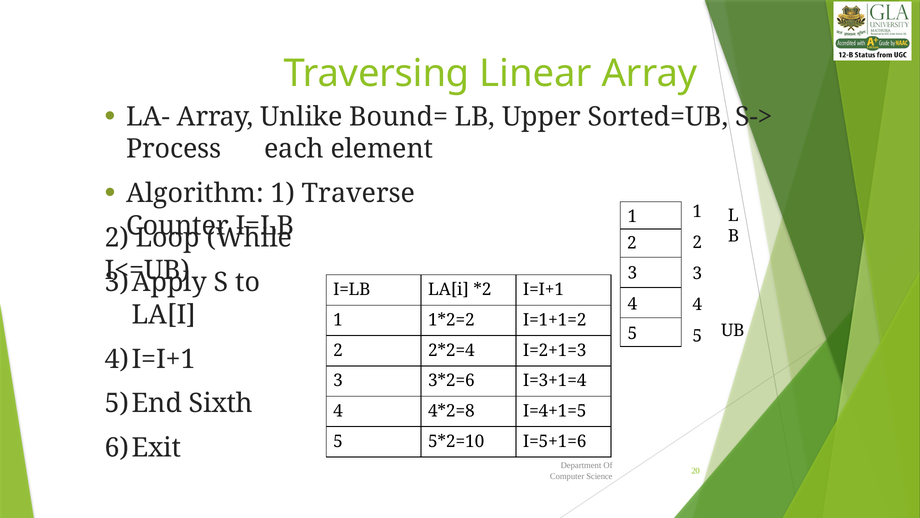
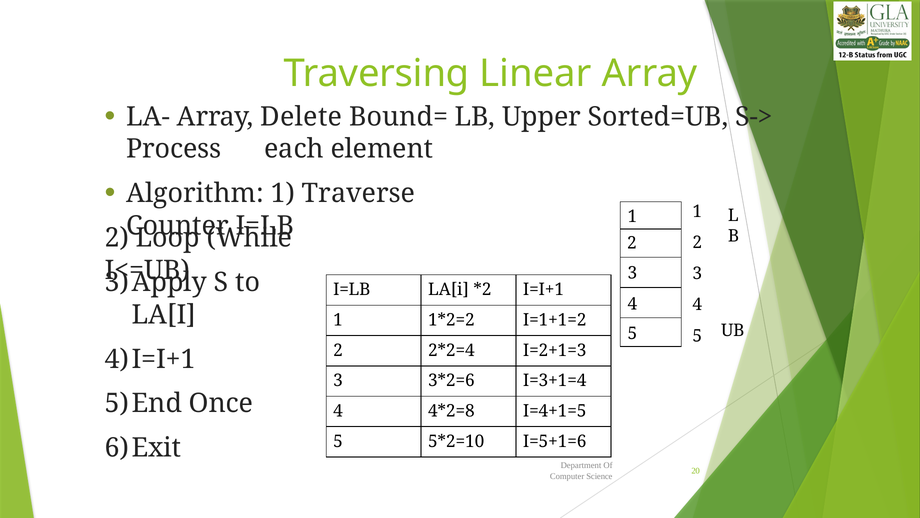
Unlike: Unlike -> Delete (301, 117)
Sixth: Sixth -> Once (221, 403)
